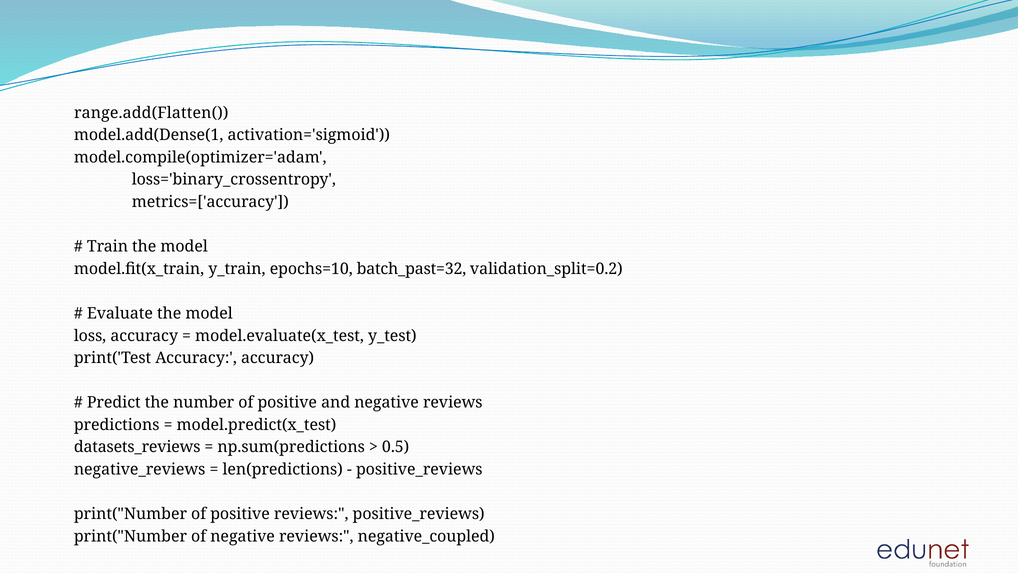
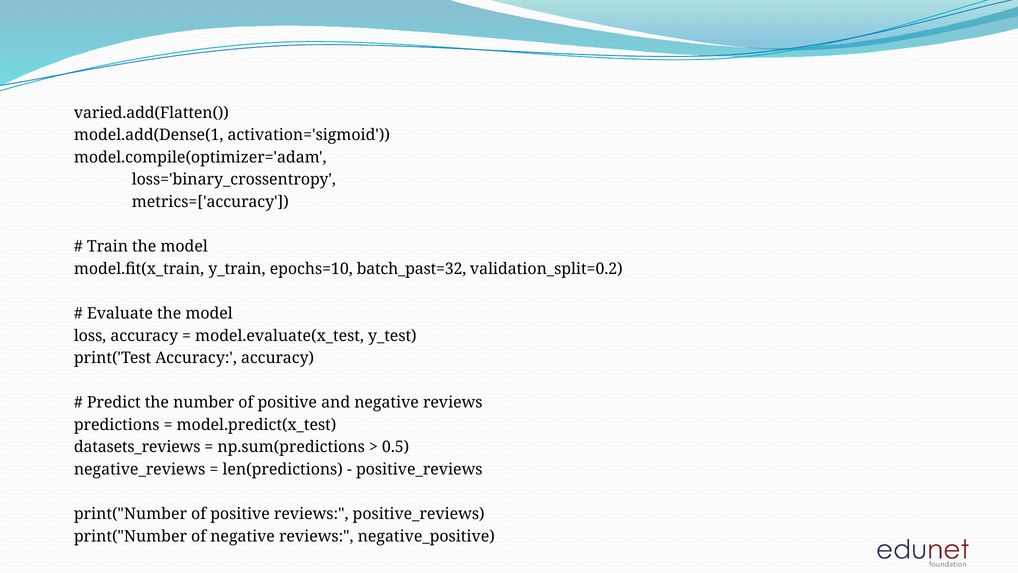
range.add(Flatten(: range.add(Flatten( -> varied.add(Flatten( (151, 113)
negative_coupled: negative_coupled -> negative_positive (426, 536)
